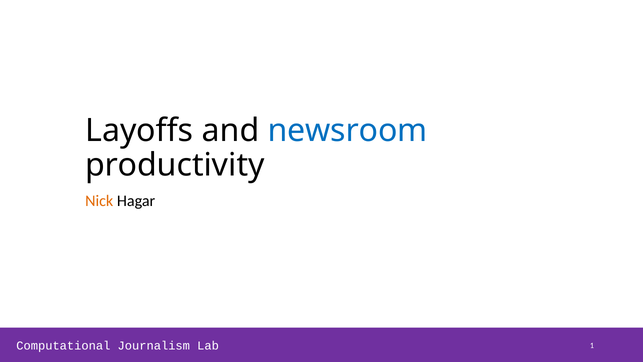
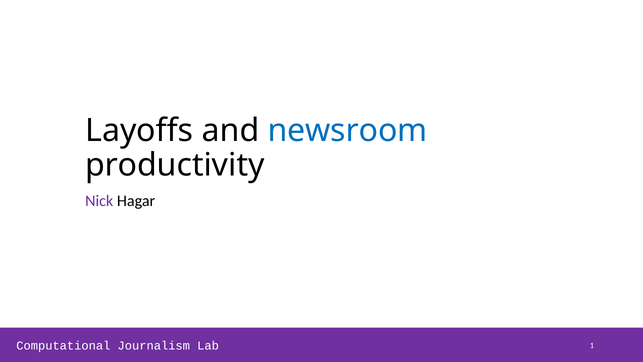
Nick colour: orange -> purple (99, 201)
